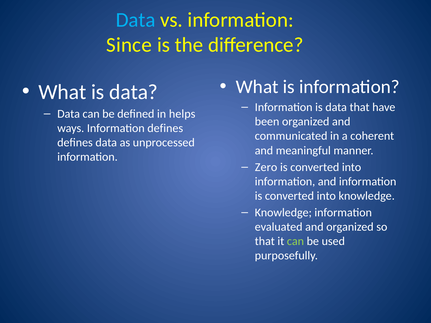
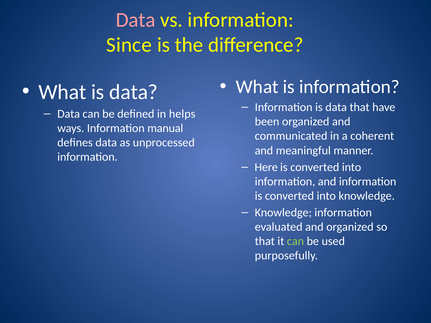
Data colour: light blue -> pink (136, 20)
Information defines: defines -> manual (165, 128)
Zero: Zero -> Here (266, 167)
